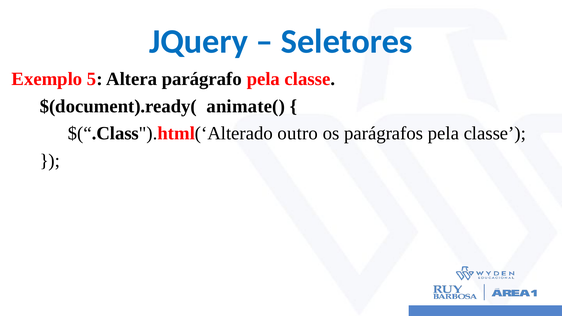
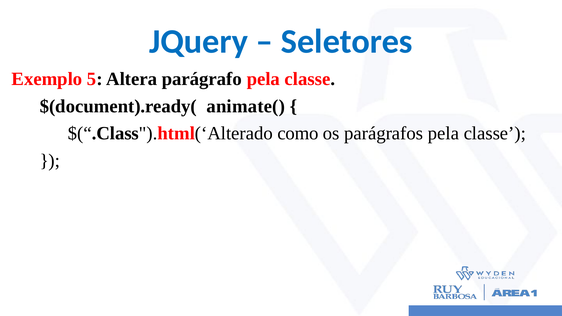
outro: outro -> como (298, 133)
